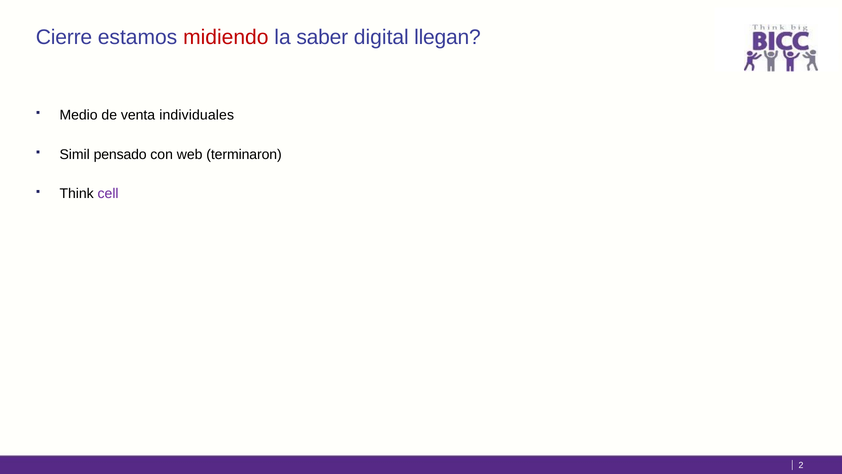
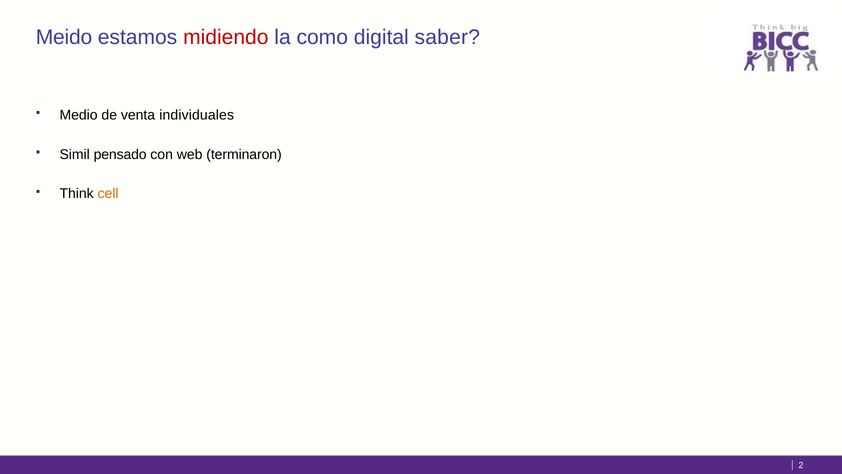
Cierre: Cierre -> Meido (64, 37)
saber: saber -> como (322, 37)
llegan: llegan -> saber (447, 37)
cell colour: purple -> orange (108, 194)
